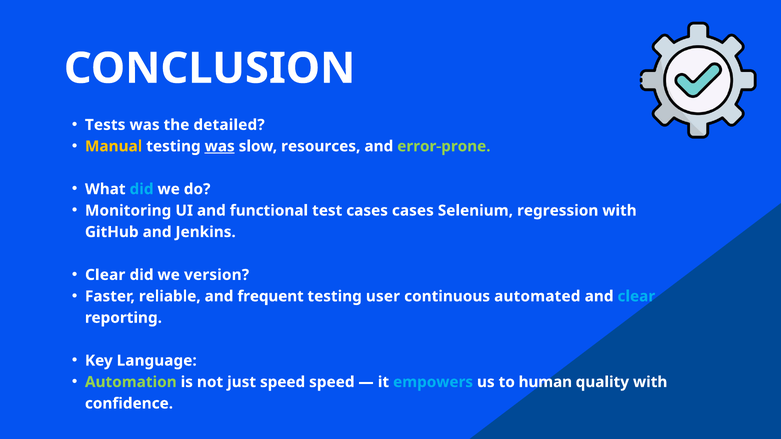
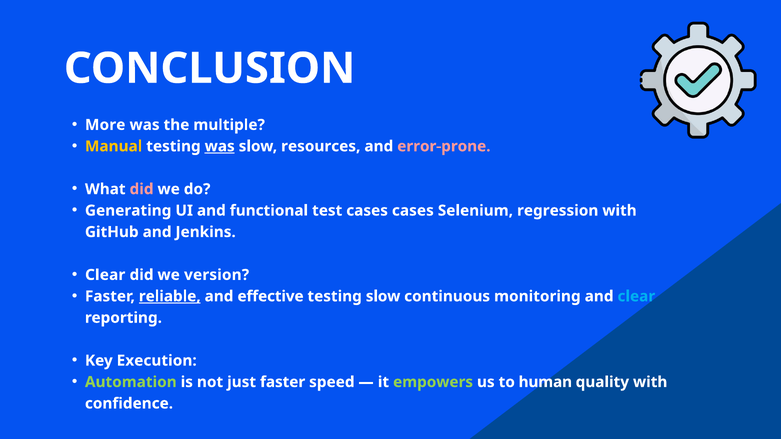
Tests: Tests -> More (105, 125)
detailed: detailed -> multiple (229, 125)
error-prone colour: light green -> pink (444, 146)
did colour: light blue -> pink (142, 189)
Monitoring: Monitoring -> Generating (128, 211)
reliable underline: none -> present (170, 297)
frequent: frequent -> effective (271, 297)
testing user: user -> slow (383, 297)
automated: automated -> monitoring (537, 297)
Language: Language -> Execution (157, 361)
just speed: speed -> faster (283, 382)
empowers colour: light blue -> light green (433, 382)
